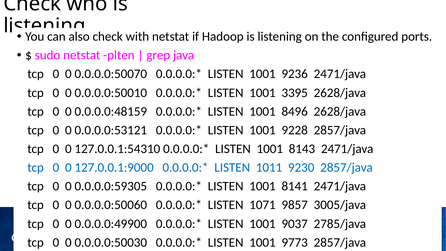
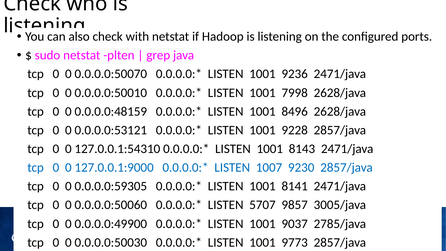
3395: 3395 -> 7998 (295, 93)
1011: 1011 -> 1007 (269, 167)
1071: 1071 -> 5707 (262, 205)
